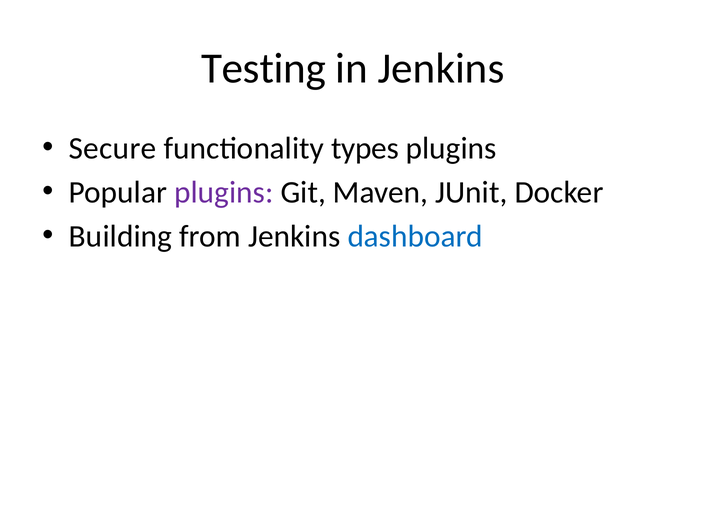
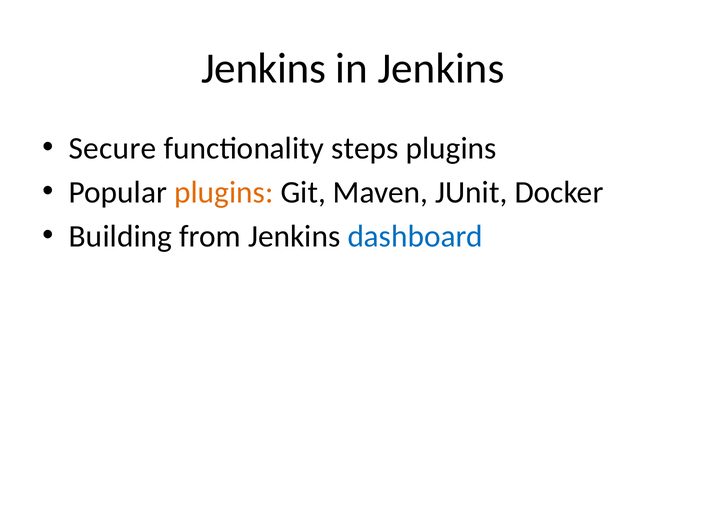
Testing: Testing -> Jenkins (263, 68)
types: types -> steps (365, 148)
plugins colour: purple -> orange (224, 192)
